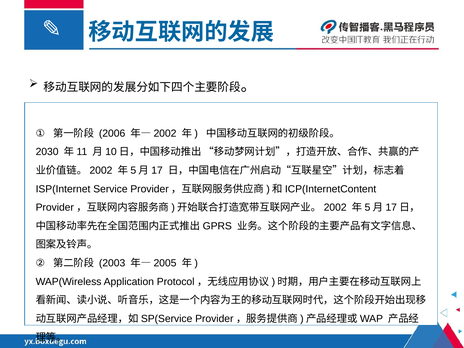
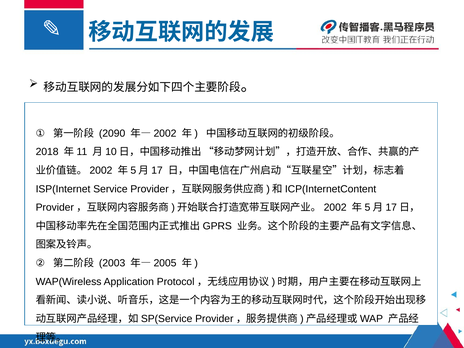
2006: 2006 -> 2090 (112, 133)
2030: 2030 -> 2018 (47, 152)
